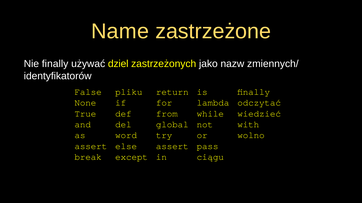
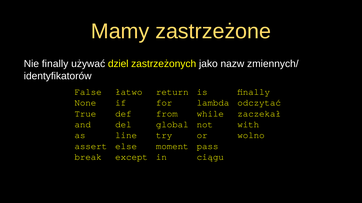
Name: Name -> Mamy (120, 31)
pliku: pliku -> łatwo (129, 92)
wiedzieć: wiedzieć -> zaczekał (259, 114)
word: word -> line (126, 136)
else assert: assert -> moment (172, 146)
